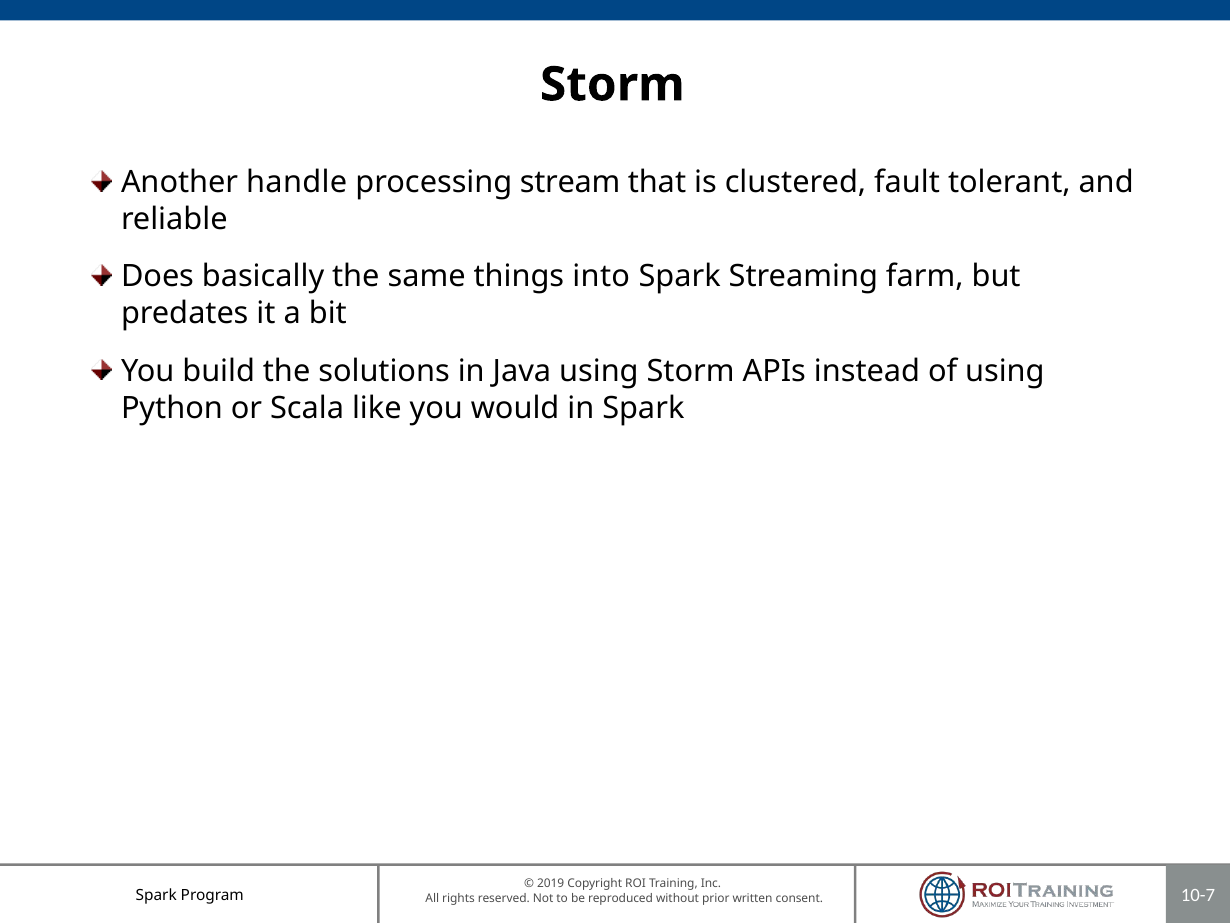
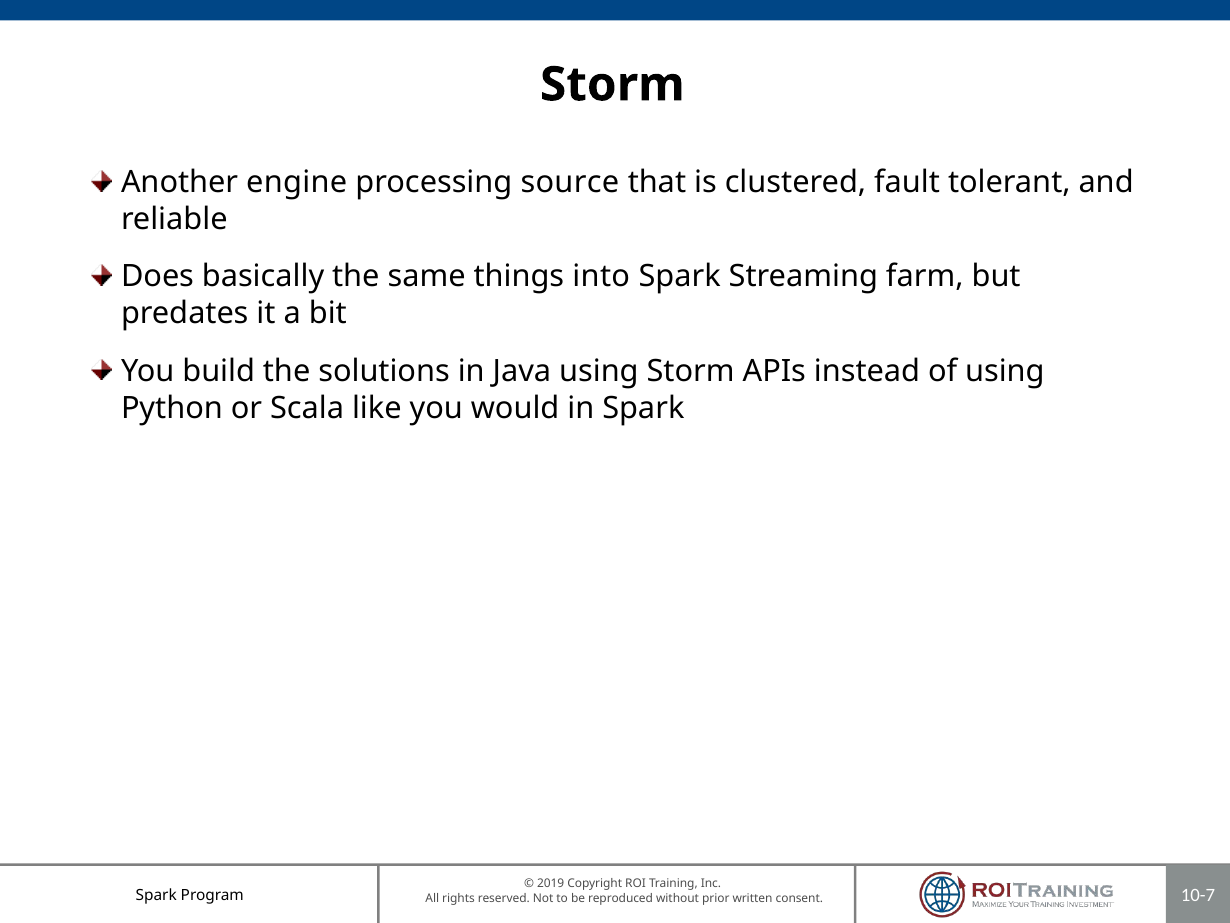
handle: handle -> engine (297, 182)
stream: stream -> source (570, 182)
